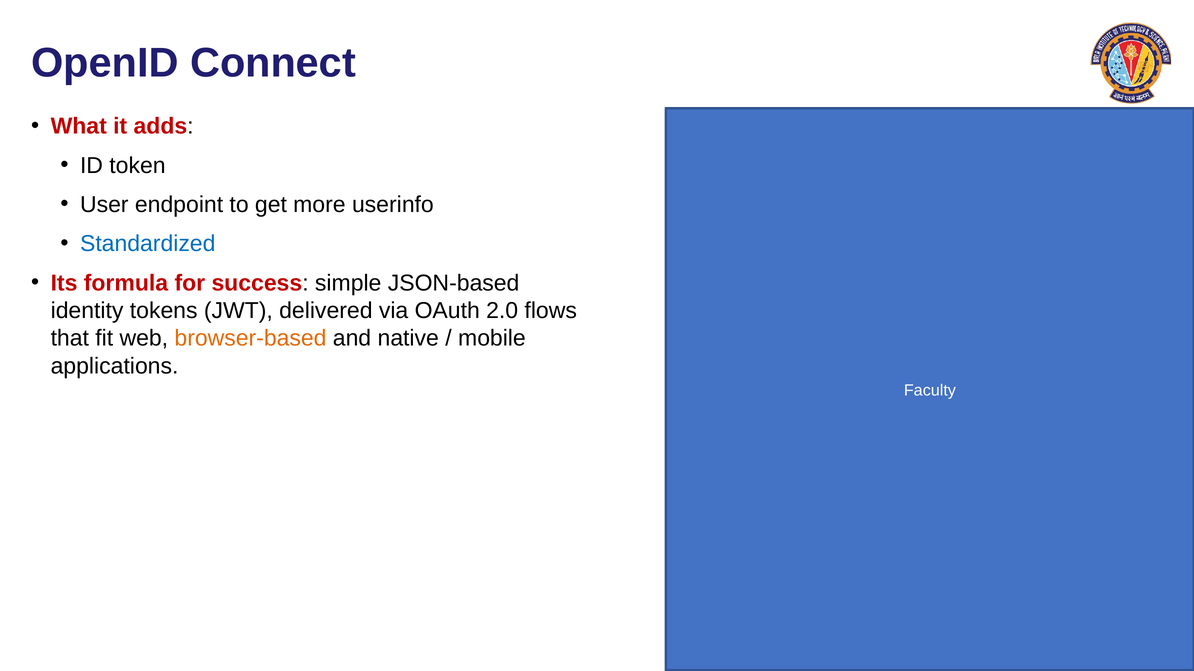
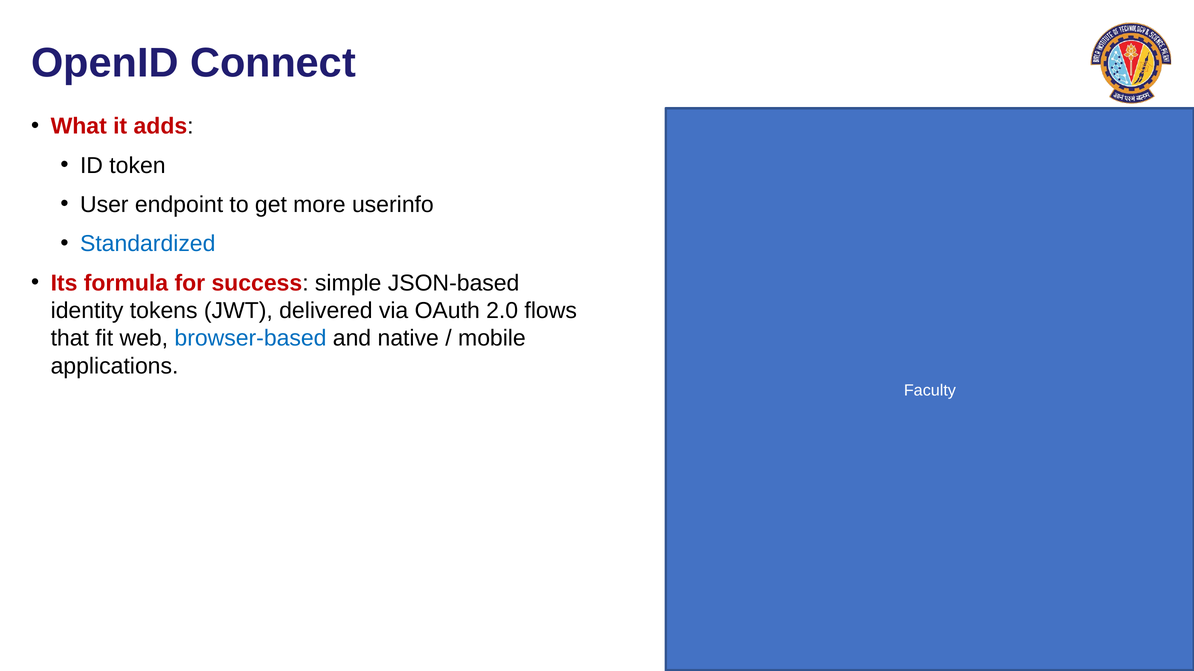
browser-based colour: orange -> blue (250, 339)
